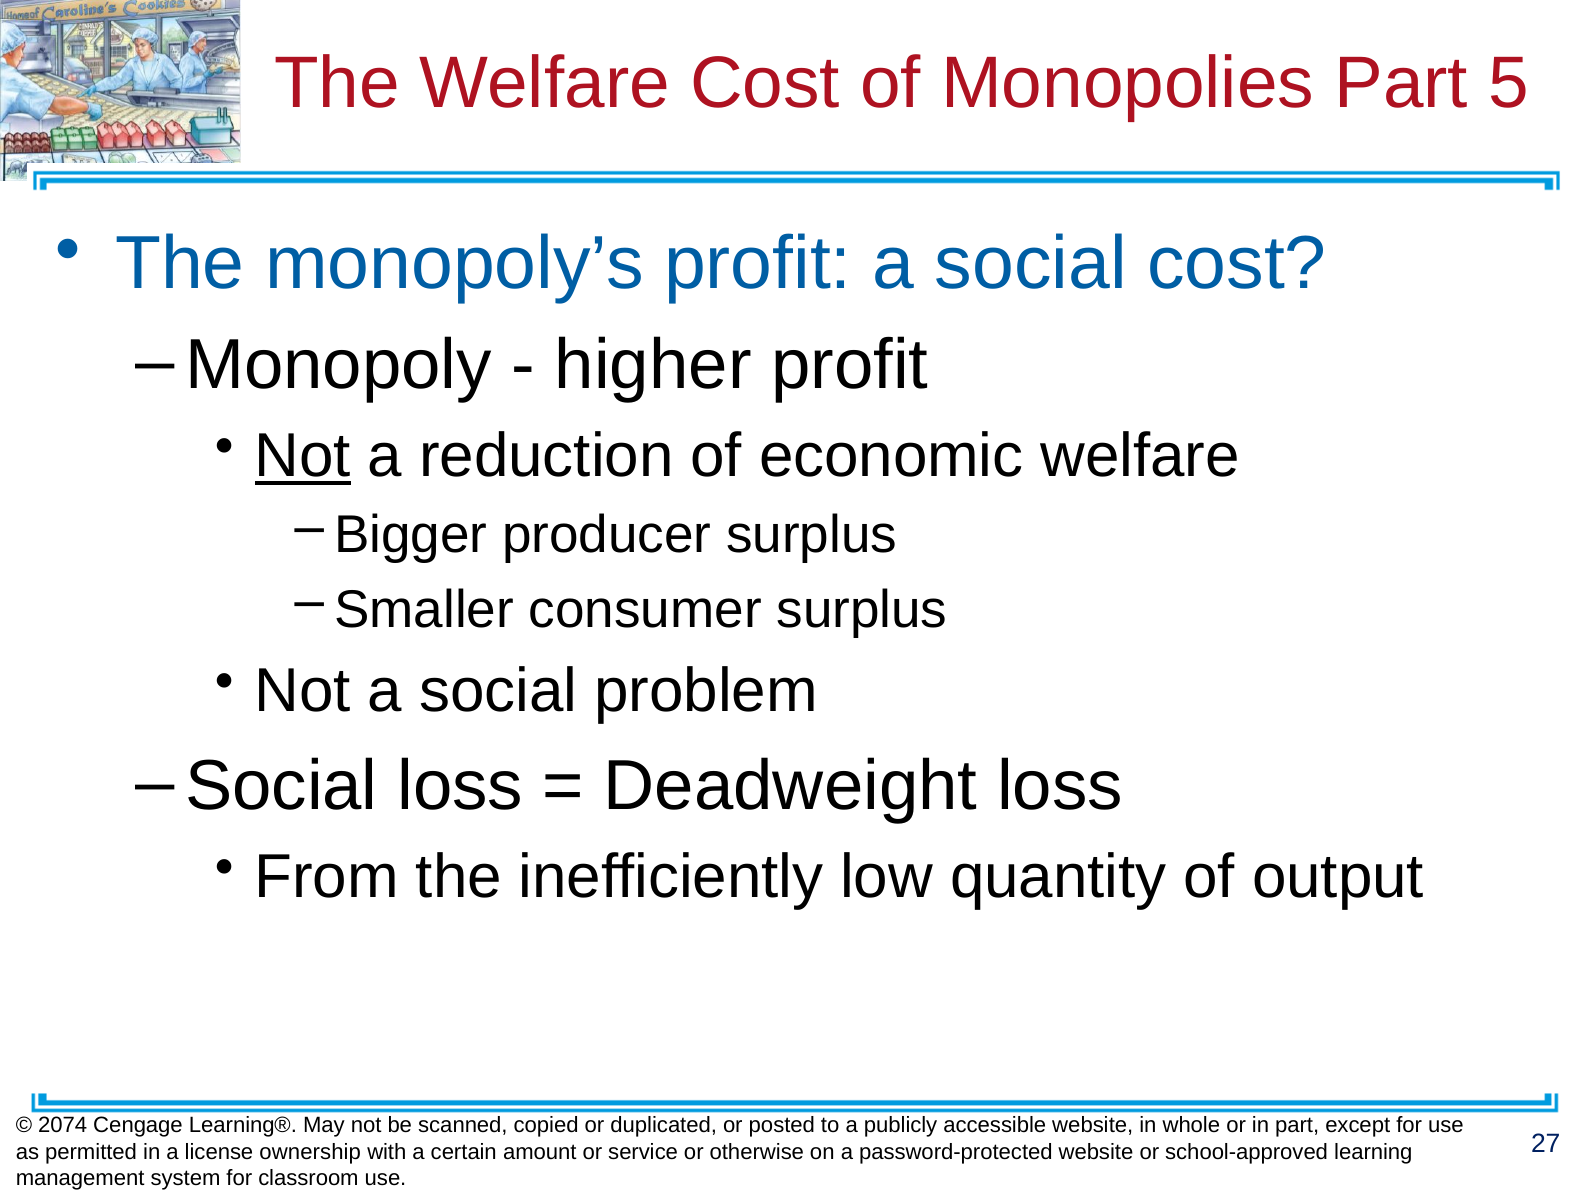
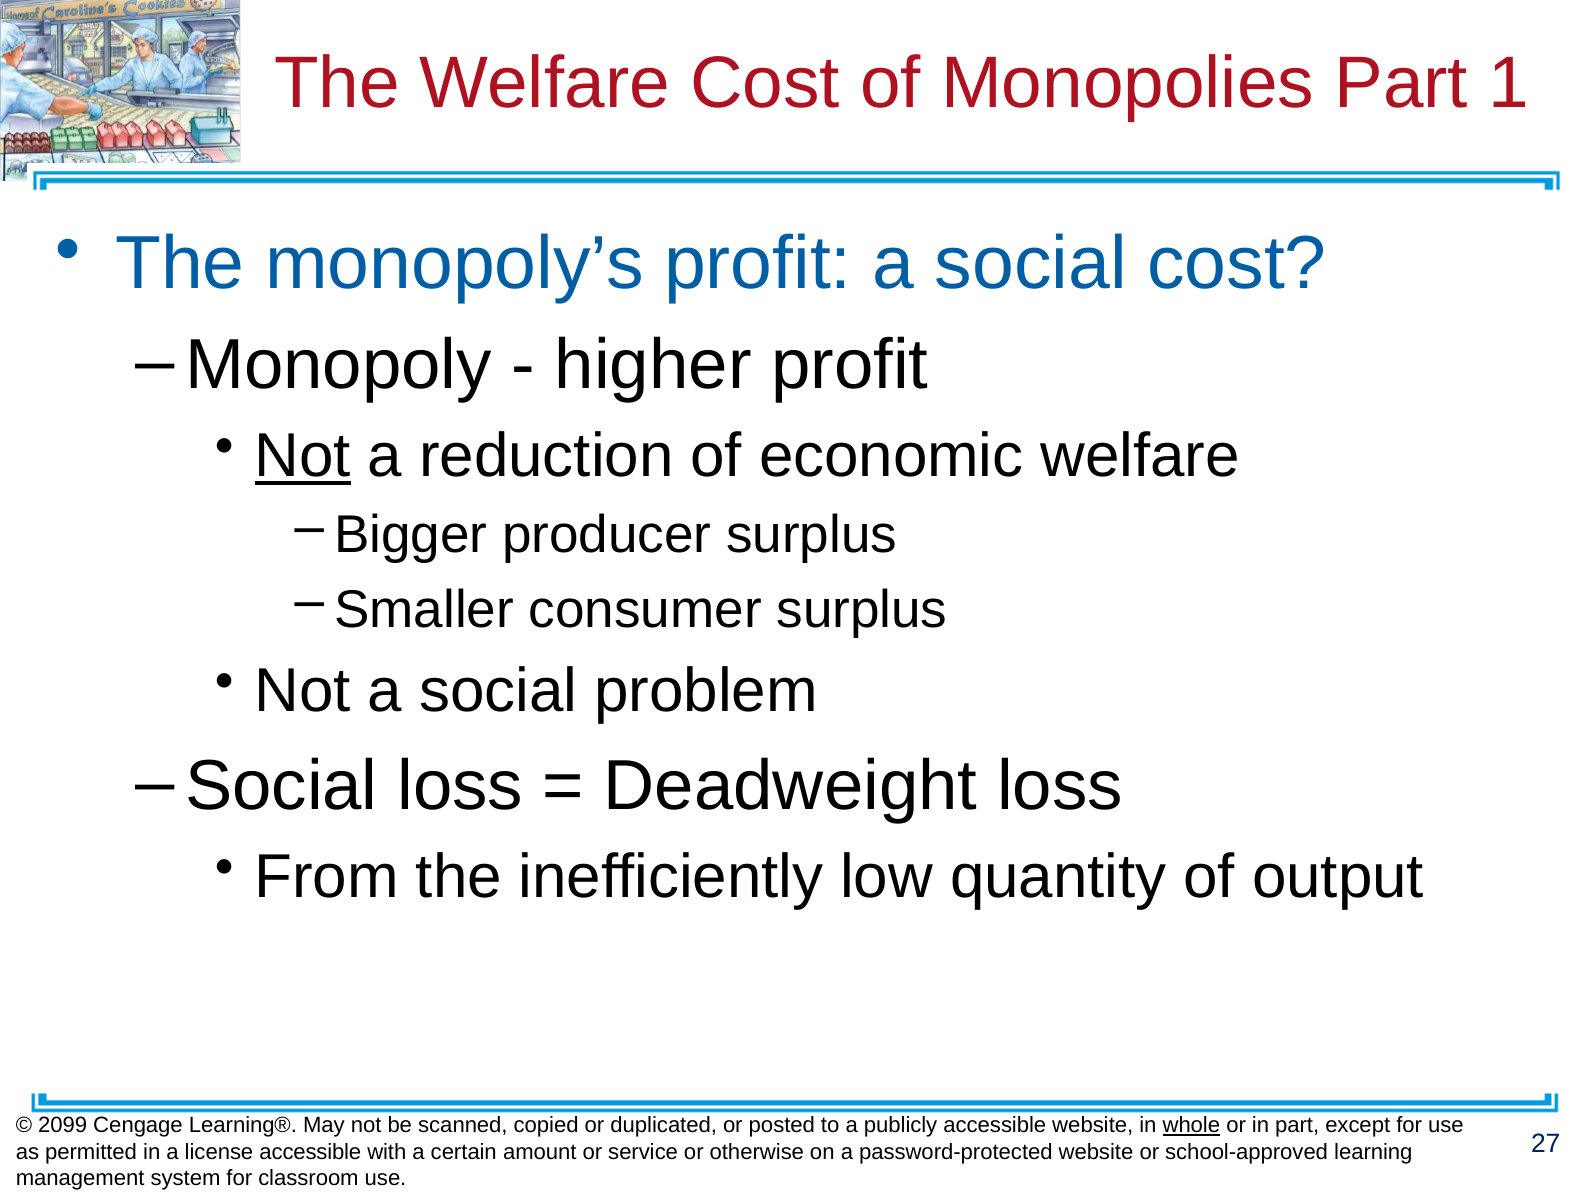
5: 5 -> 1 (1509, 83)
2074: 2074 -> 2099 (63, 1126)
whole underline: none -> present (1191, 1126)
license ownership: ownership -> accessible (310, 1152)
